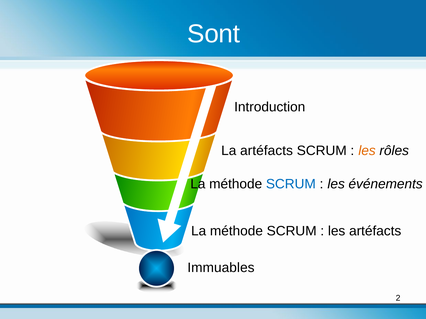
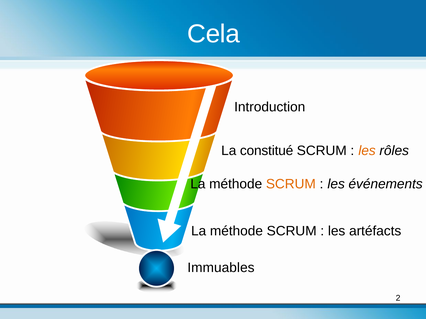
Sont: Sont -> Cela (214, 34)
La artéfacts: artéfacts -> constitué (267, 151)
SCRUM colour: blue -> orange (291, 184)
